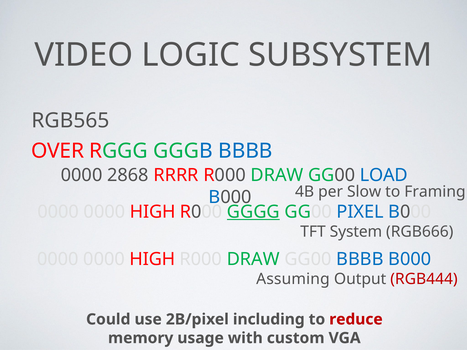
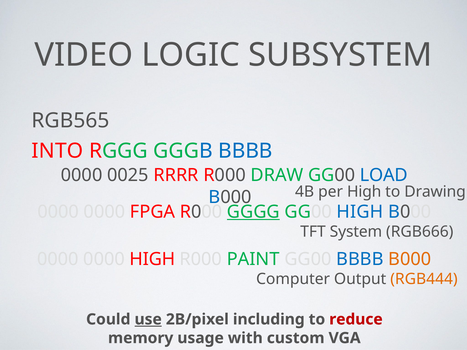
OVER: OVER -> INTO (57, 151)
2868: 2868 -> 0025 (128, 175)
per Slow: Slow -> High (364, 192)
Framing: Framing -> Drawing (435, 192)
HIGH: HIGH -> FPGA (153, 212)
GG00 PIXEL: PIXEL -> HIGH (360, 212)
DRAW: DRAW -> PAINT (253, 260)
B000 colour: blue -> orange (410, 260)
Assuming: Assuming -> Computer (293, 279)
RGB444 colour: red -> orange (424, 279)
use underline: none -> present (148, 320)
